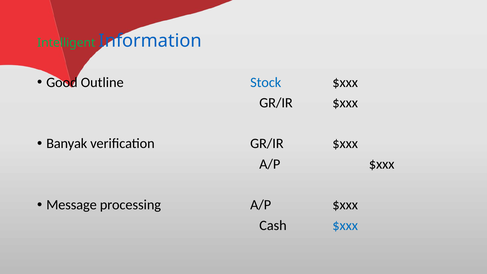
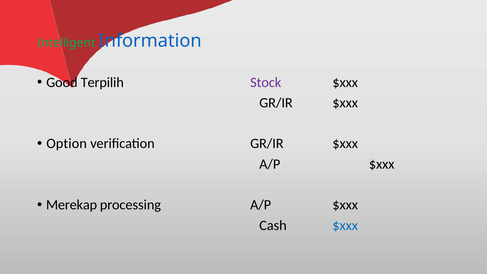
Outline: Outline -> Terpilih (102, 82)
Stock colour: blue -> purple (266, 82)
Banyak: Banyak -> Option (67, 144)
Message: Message -> Merekap (72, 205)
